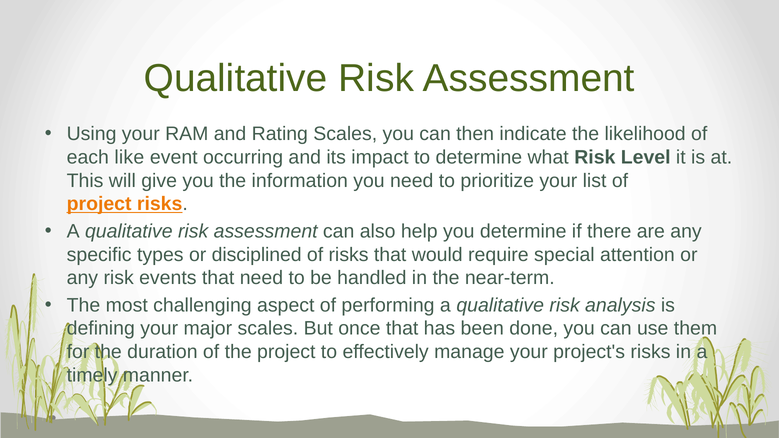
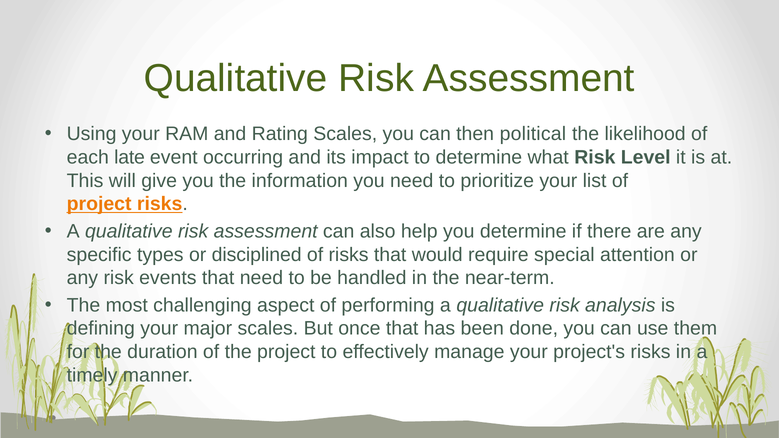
indicate: indicate -> political (533, 134)
like: like -> late (130, 157)
